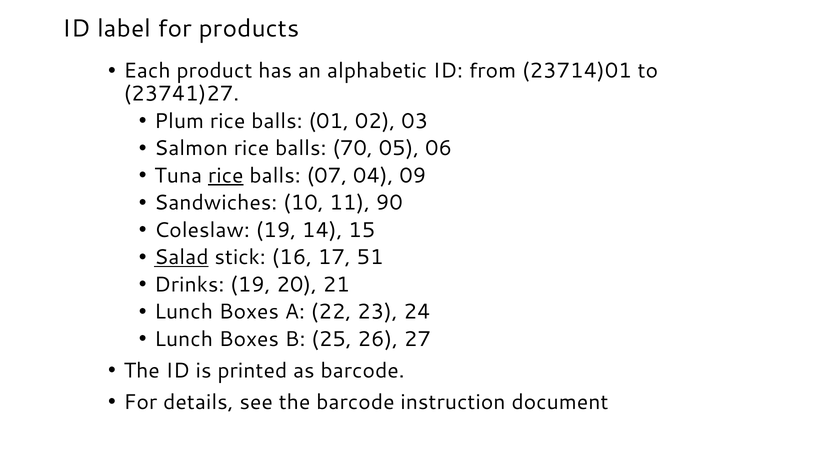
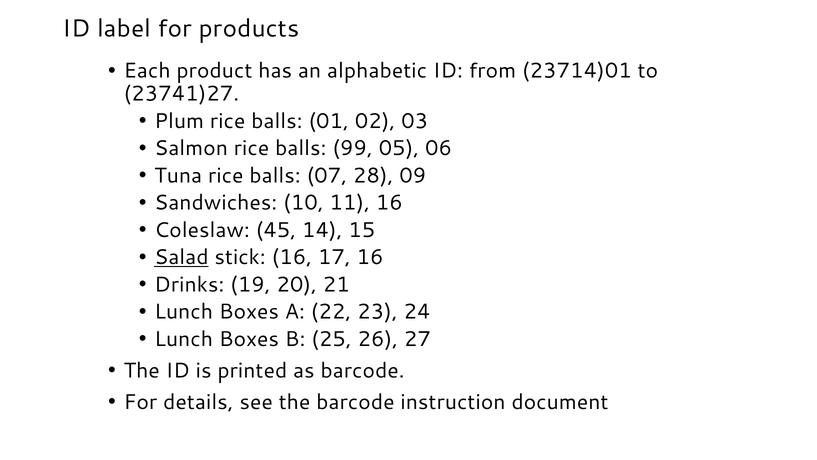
70: 70 -> 99 (353, 148)
rice underline: present -> none (226, 175)
04: 04 -> 28 (373, 175)
11 90: 90 -> 16 (389, 203)
Coleslaw 19: 19 -> 45 (276, 230)
17 51: 51 -> 16 (370, 257)
